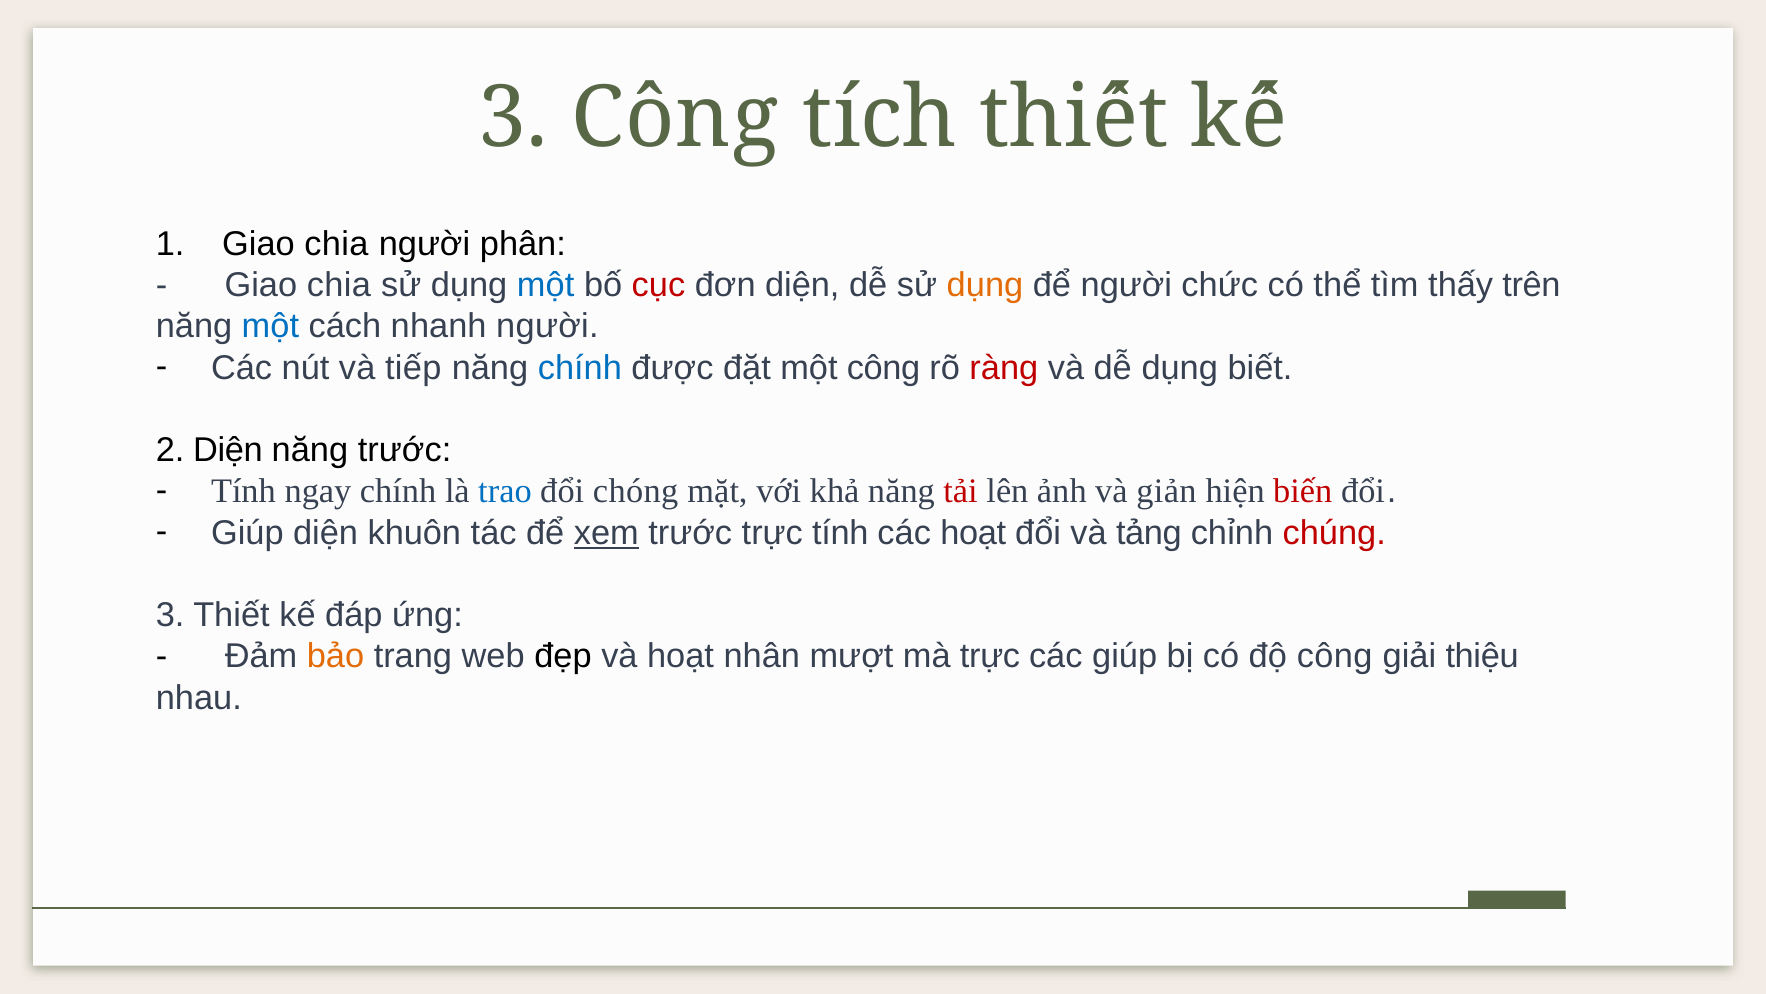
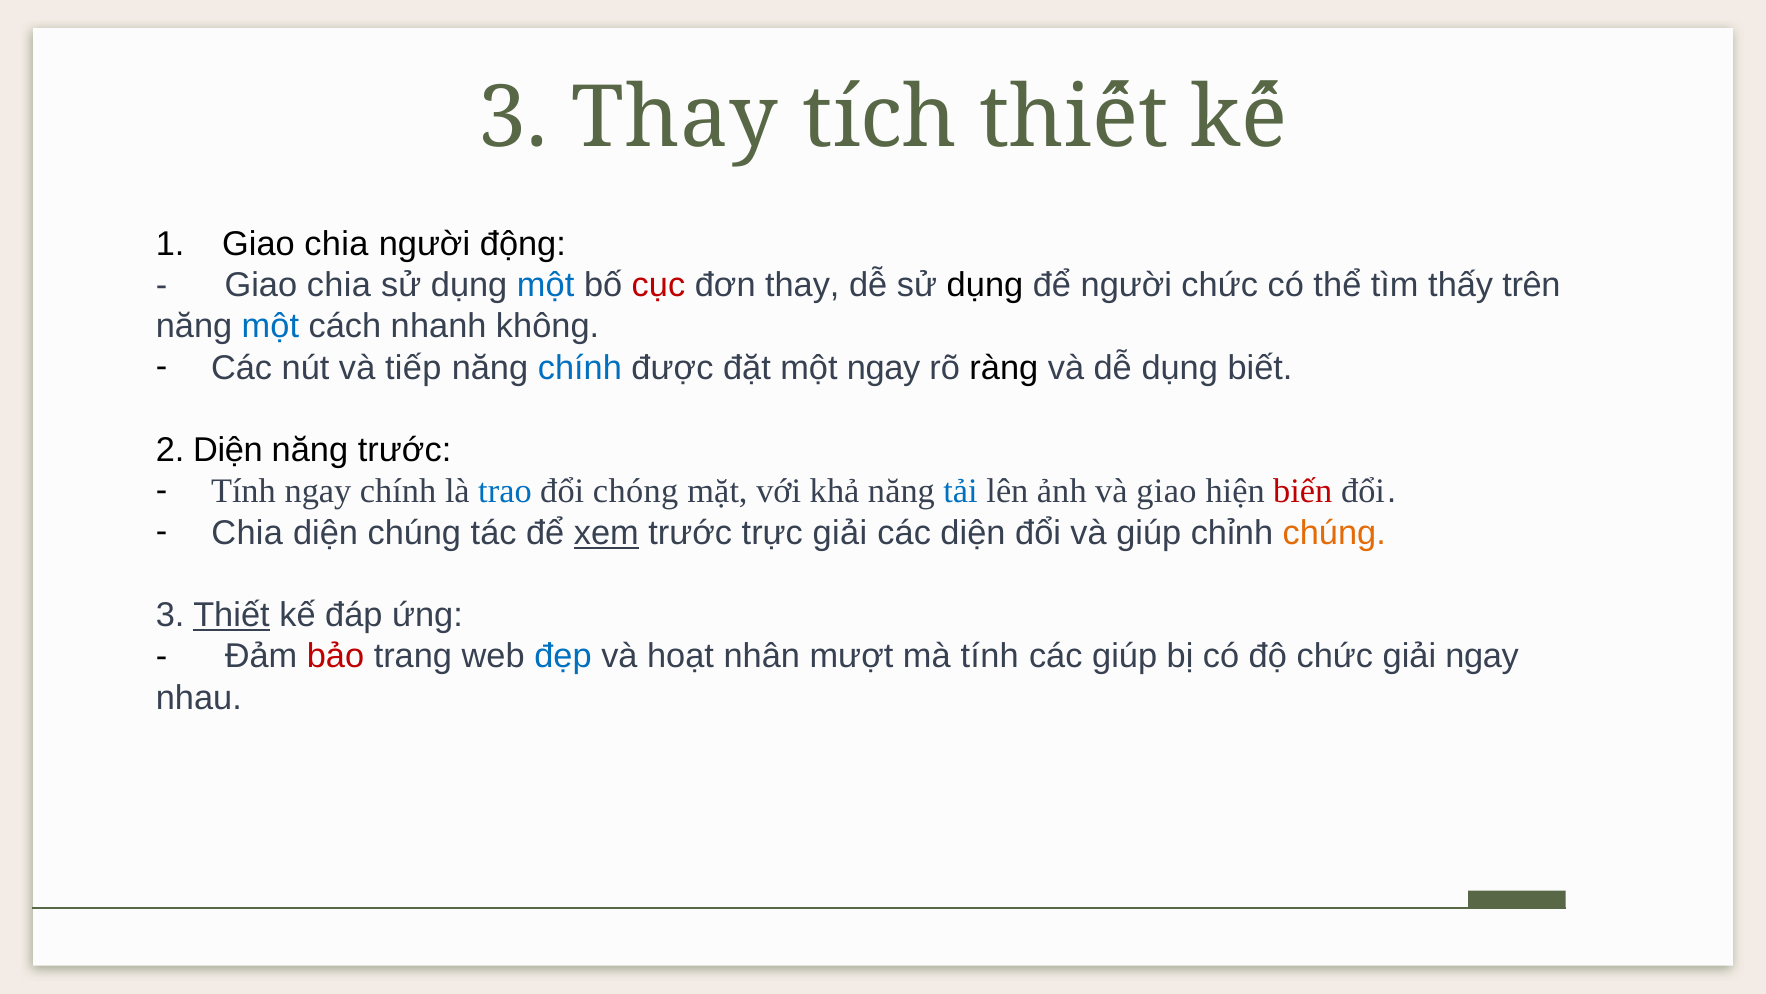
3 Công: Công -> Thay (675, 118)
phân: phân -> động (523, 244)
đơn diện: diện -> thay (802, 285)
dụng colour: orange -> black (985, 285)
nhanh người: người -> không (548, 326)
một công: công -> ngay (884, 368)
ràng colour: red -> black (1004, 368)
tải colour: red -> blue (961, 491)
và giản: giản -> giao (1166, 491)
Giúp: Giúp -> Chia (247, 532)
diện khuôn: khuôn -> chúng (414, 532)
trực tính: tính -> giải (840, 532)
các hoạt: hoạt -> diện (973, 532)
và tảng: tảng -> giúp (1149, 532)
chúng colour: red -> orange (1334, 532)
Thiết underline: none -> present (231, 615)
bảo colour: orange -> red (335, 656)
đẹp colour: black -> blue (563, 656)
mà trực: trực -> tính (990, 656)
độ công: công -> chức (1335, 656)
giải thiệu: thiệu -> ngay (1482, 656)
